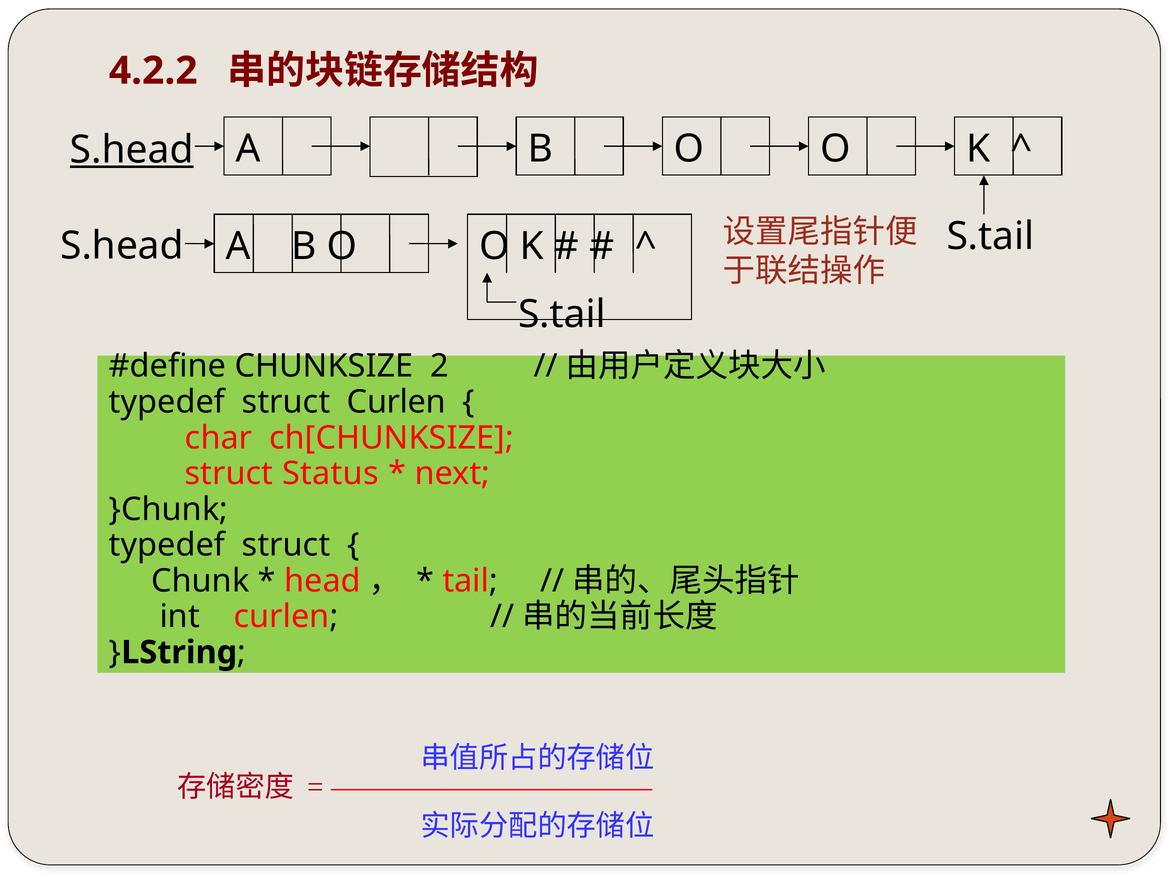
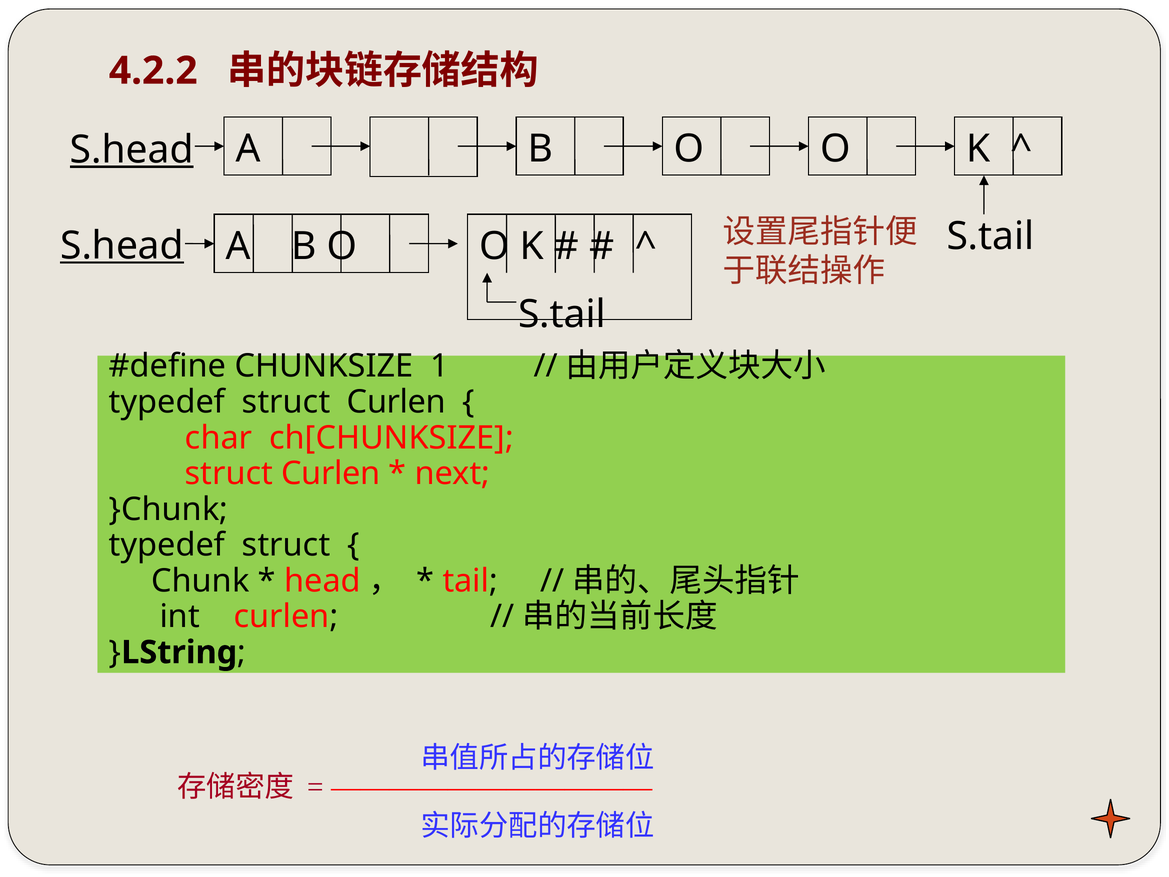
S.head underline: none -> present (122, 246)
2: 2 -> 1 (440, 366)
Status: Status -> Curlen (331, 473)
